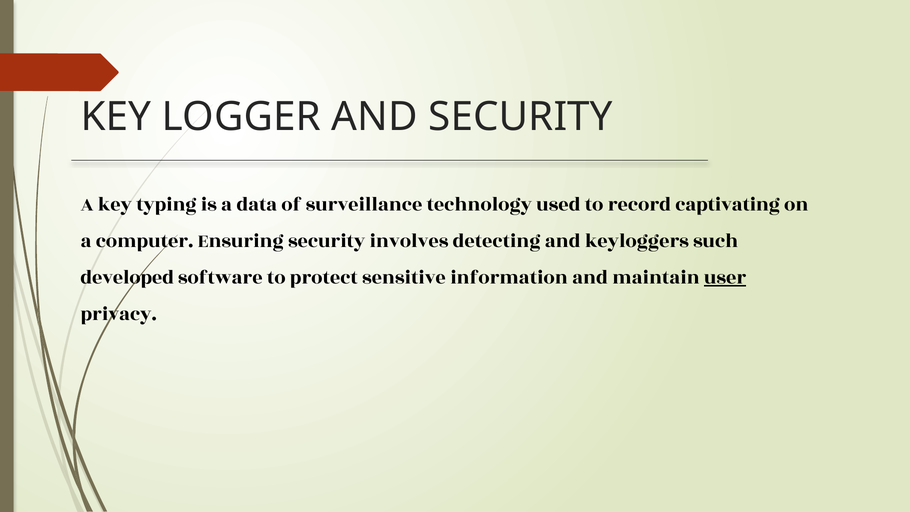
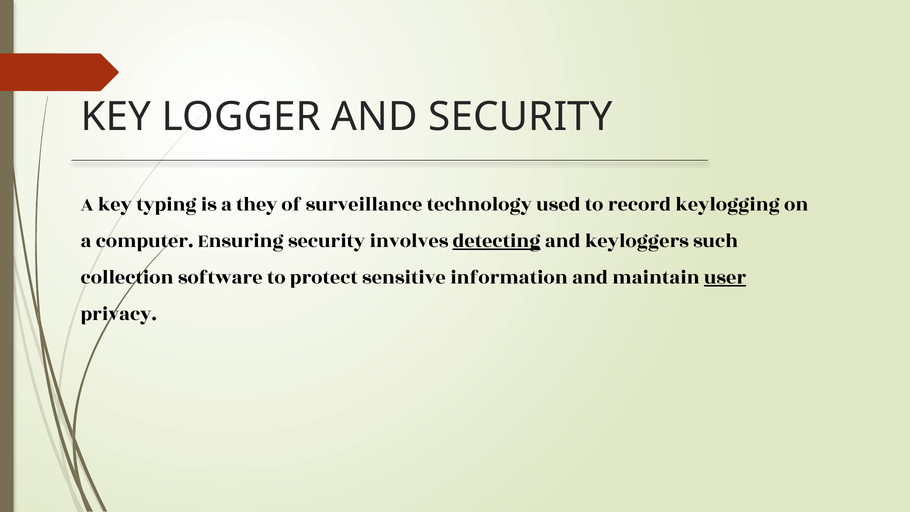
data: data -> they (257, 204)
captivating: captivating -> keylogging (728, 204)
detecting underline: none -> present (497, 241)
developed: developed -> collection (127, 277)
